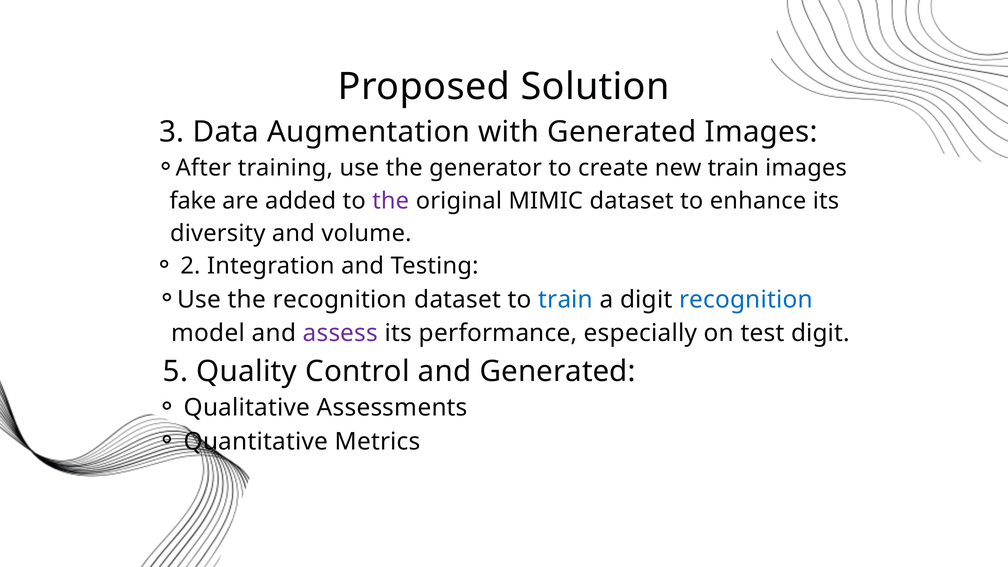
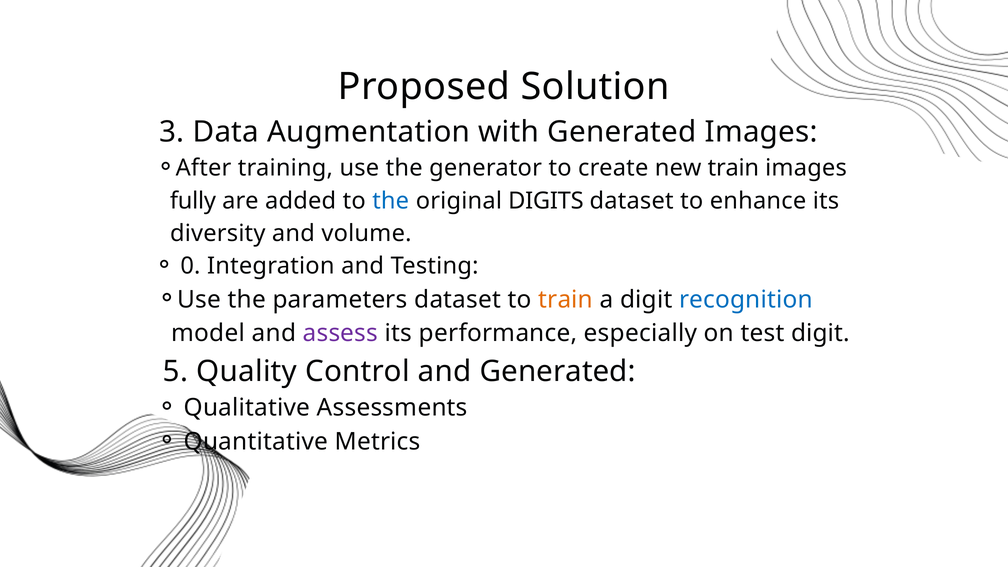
fake: fake -> fully (193, 201)
the colour: purple -> blue (391, 201)
MIMIC: MIMIC -> DIGITS (546, 201)
2: 2 -> 0 (190, 266)
recognition: recognition -> parameters (340, 299)
train colour: blue -> orange (566, 299)
